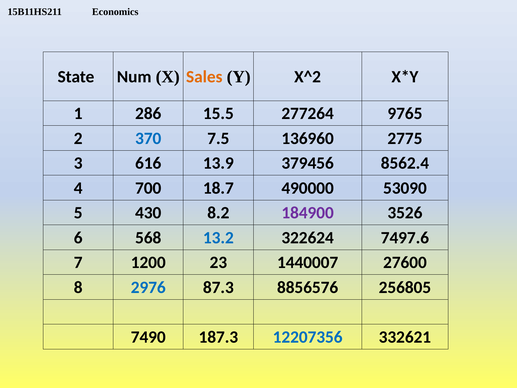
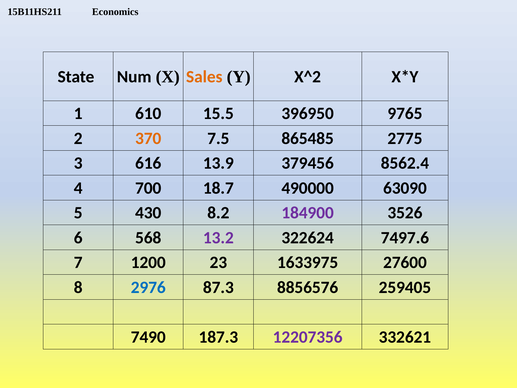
286: 286 -> 610 (148, 114)
277264: 277264 -> 396950 (308, 114)
370 colour: blue -> orange (148, 138)
136960: 136960 -> 865485 (308, 138)
53090: 53090 -> 63090 (405, 188)
13.2 colour: blue -> purple (218, 238)
1440007: 1440007 -> 1633975 (308, 262)
256805: 256805 -> 259405 (405, 287)
12207356 colour: blue -> purple (308, 337)
